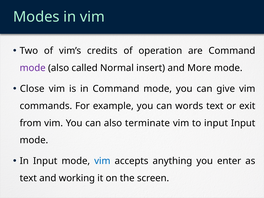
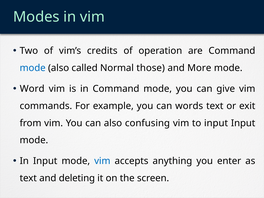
mode colour: purple -> blue (33, 68)
insert: insert -> those (151, 68)
Close: Close -> Word (32, 89)
terminate: terminate -> confusing (147, 123)
working: working -> deleting (77, 178)
